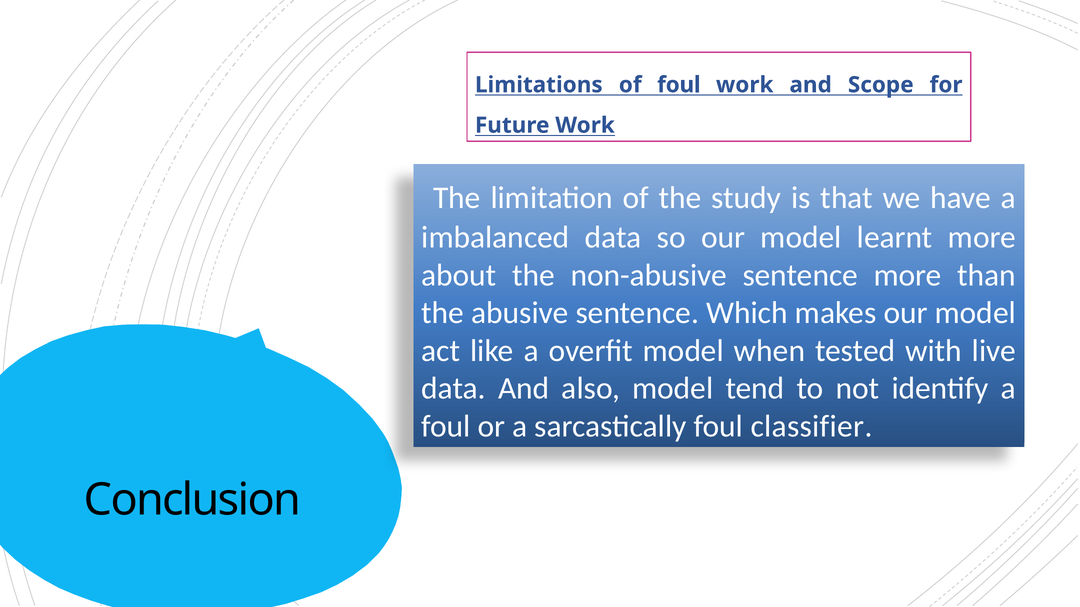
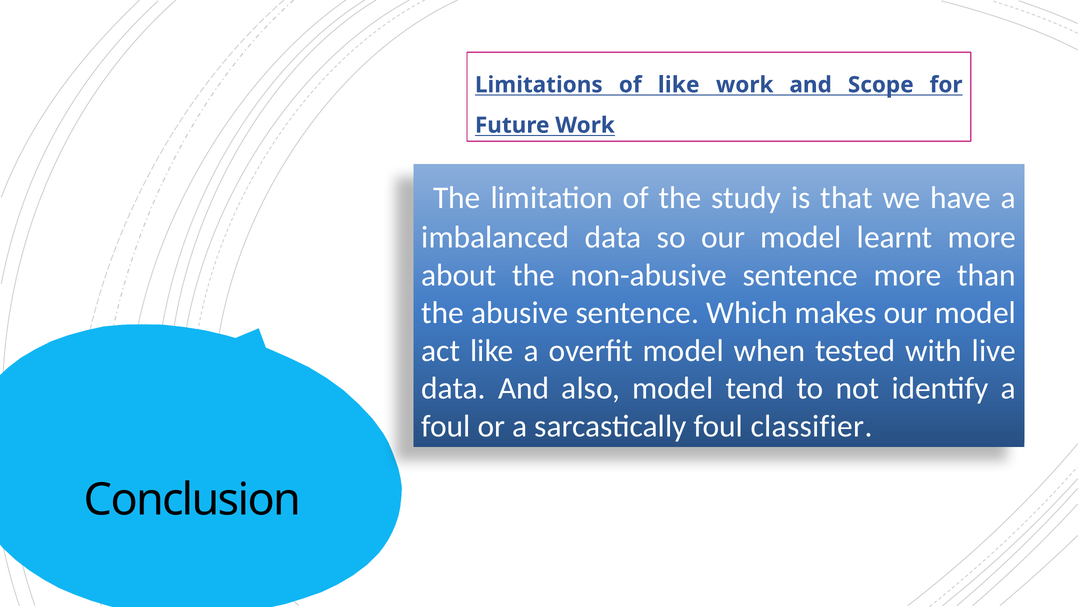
of foul: foul -> like (679, 85)
